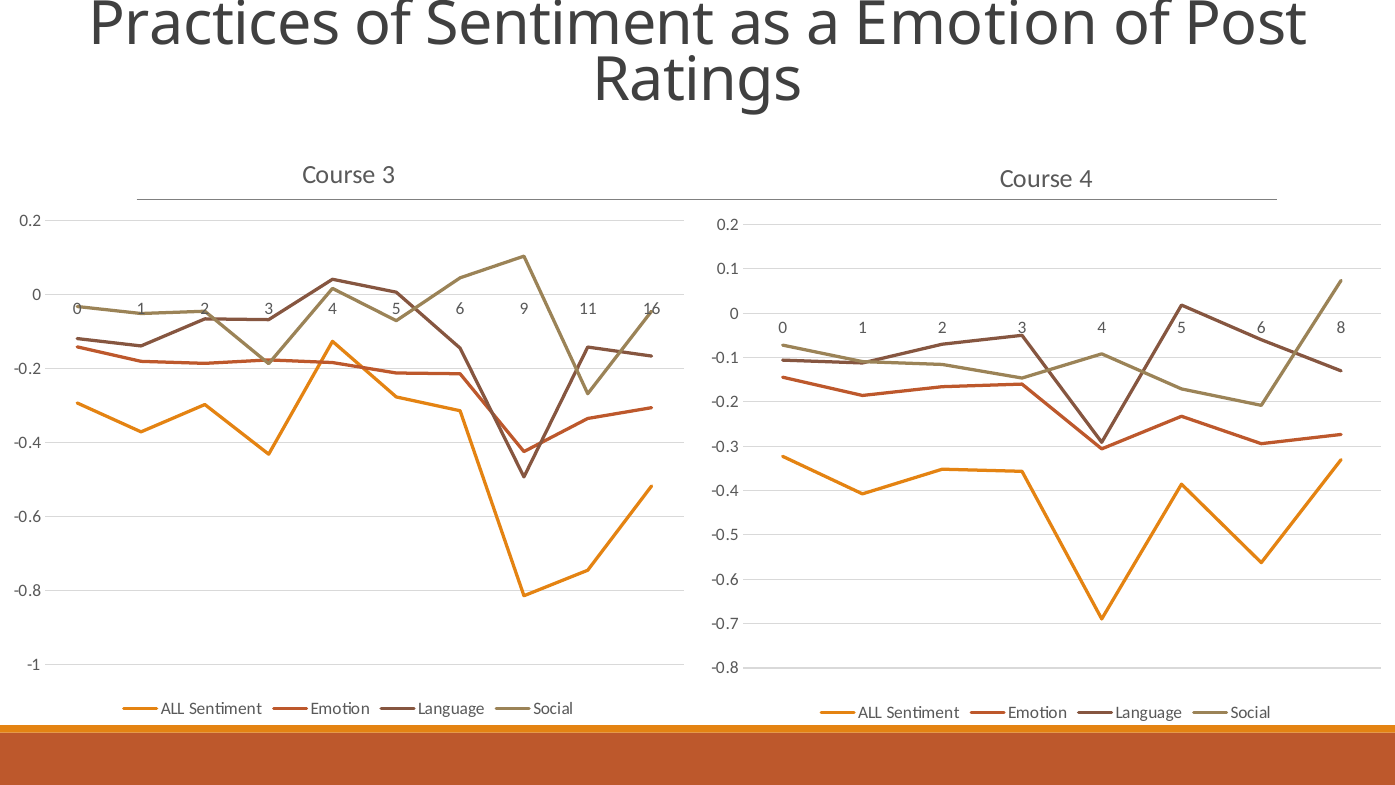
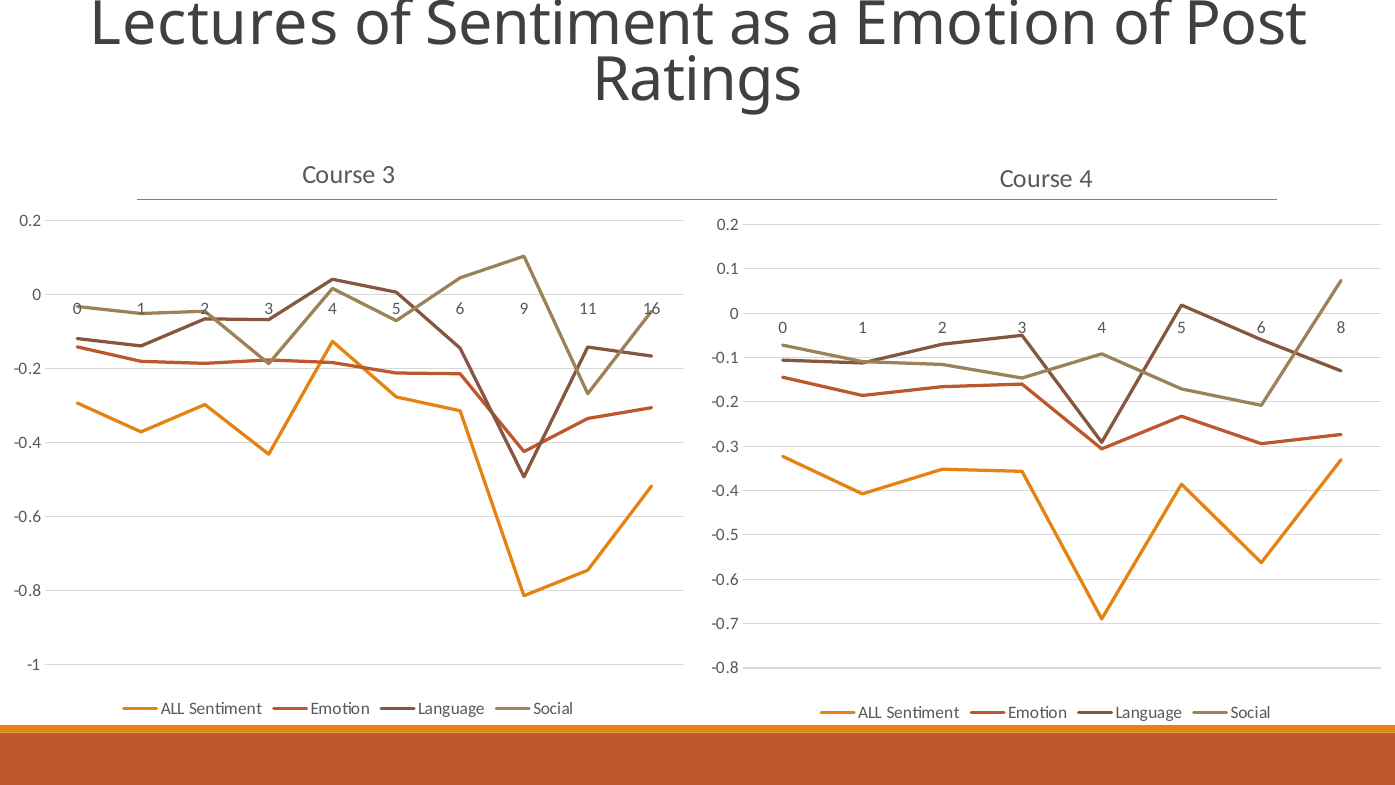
Practices: Practices -> Lectures (214, 25)
